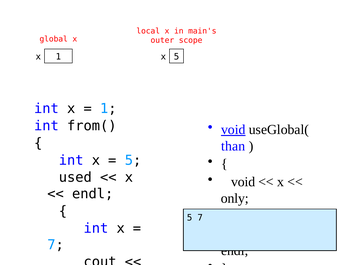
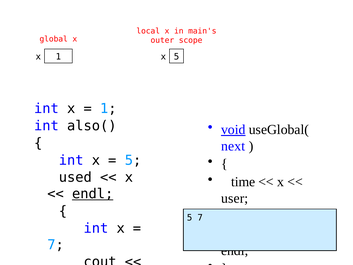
from(: from( -> also( (92, 126)
than: than -> next (233, 146)
void: void -> time (243, 182)
endl underline: none -> present (93, 194)
only: only -> user (235, 198)
